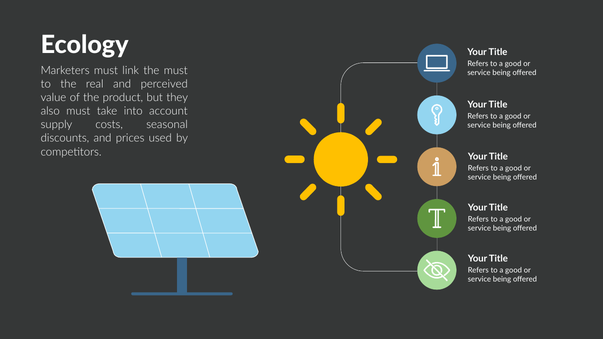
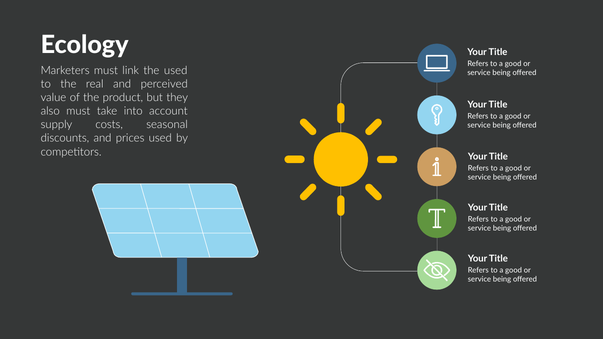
the must: must -> used (176, 70)
